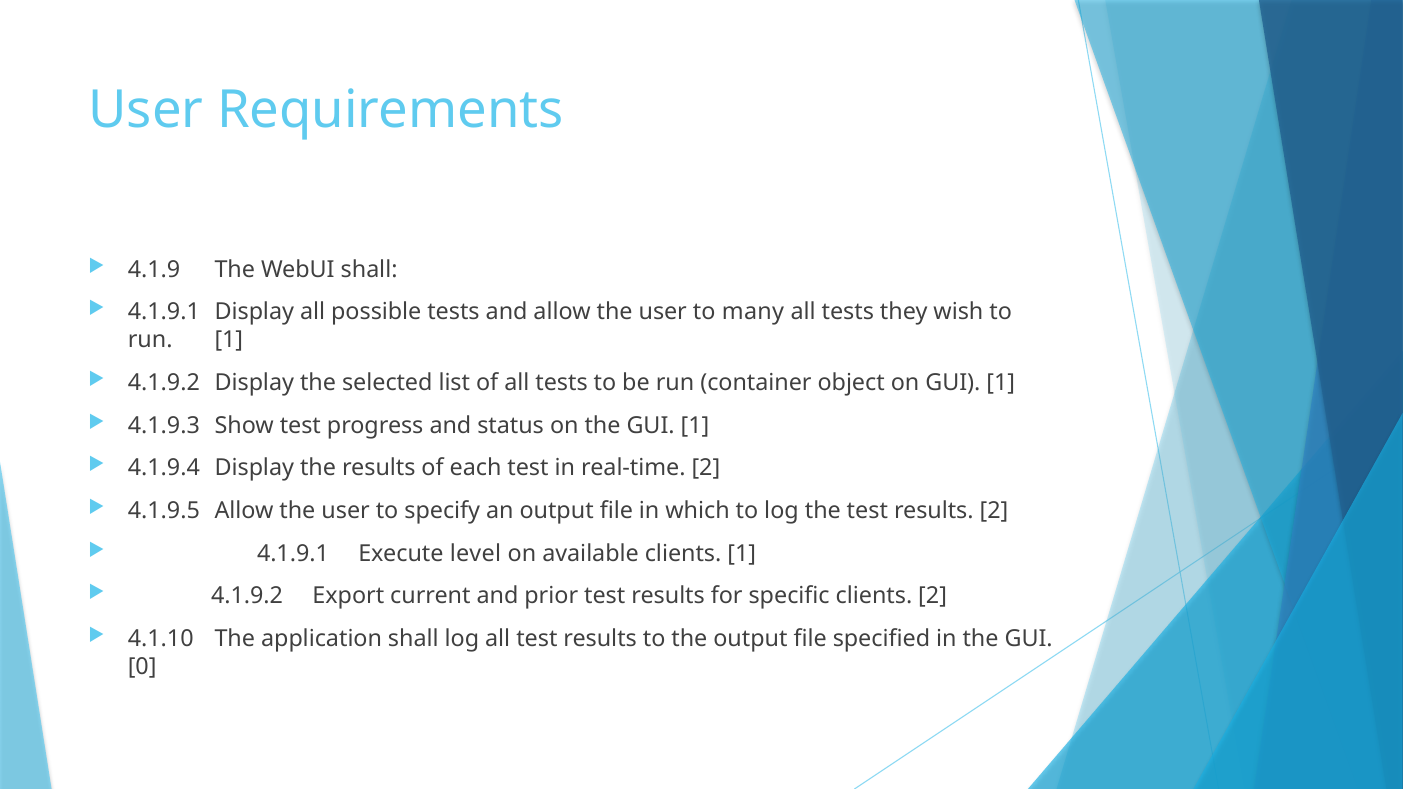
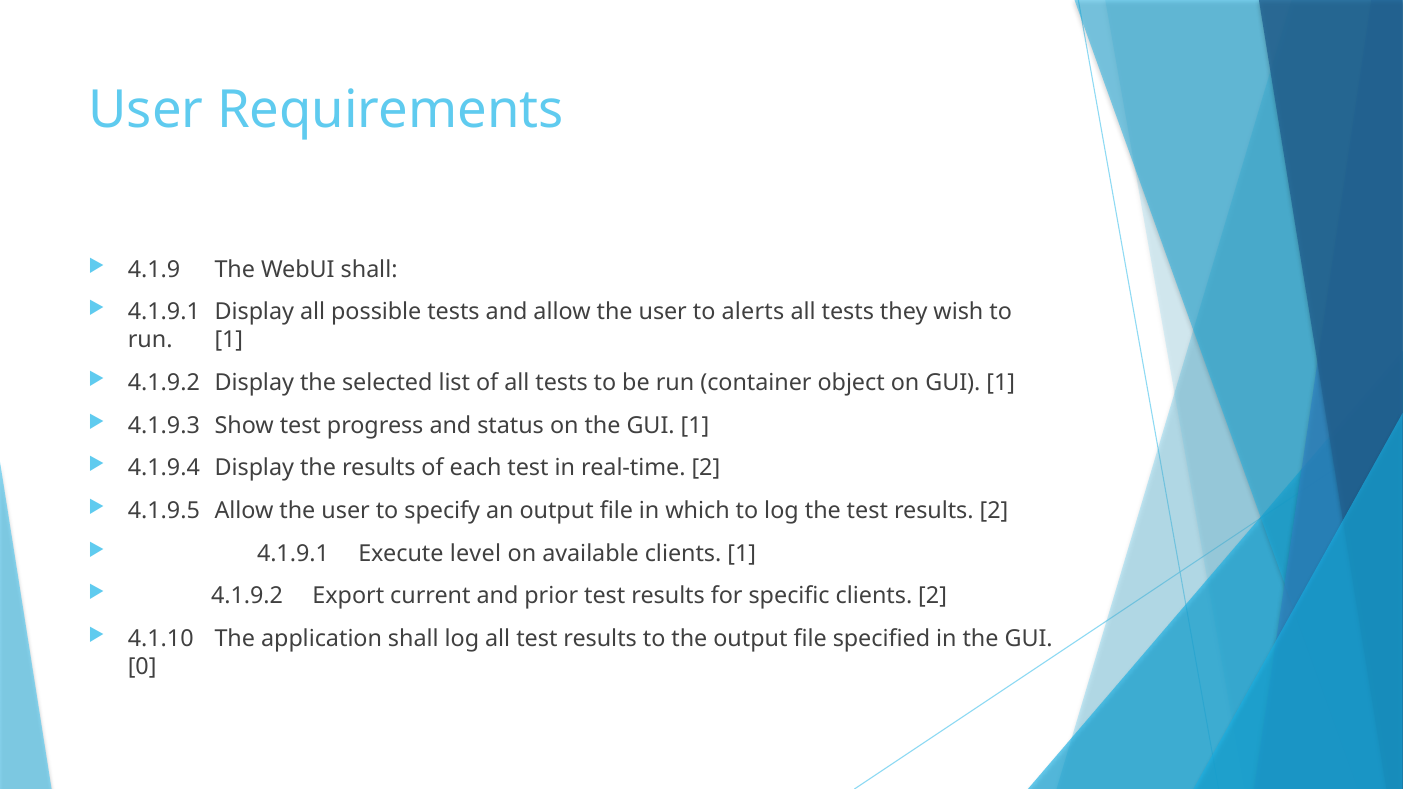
many: many -> alerts (753, 312)
